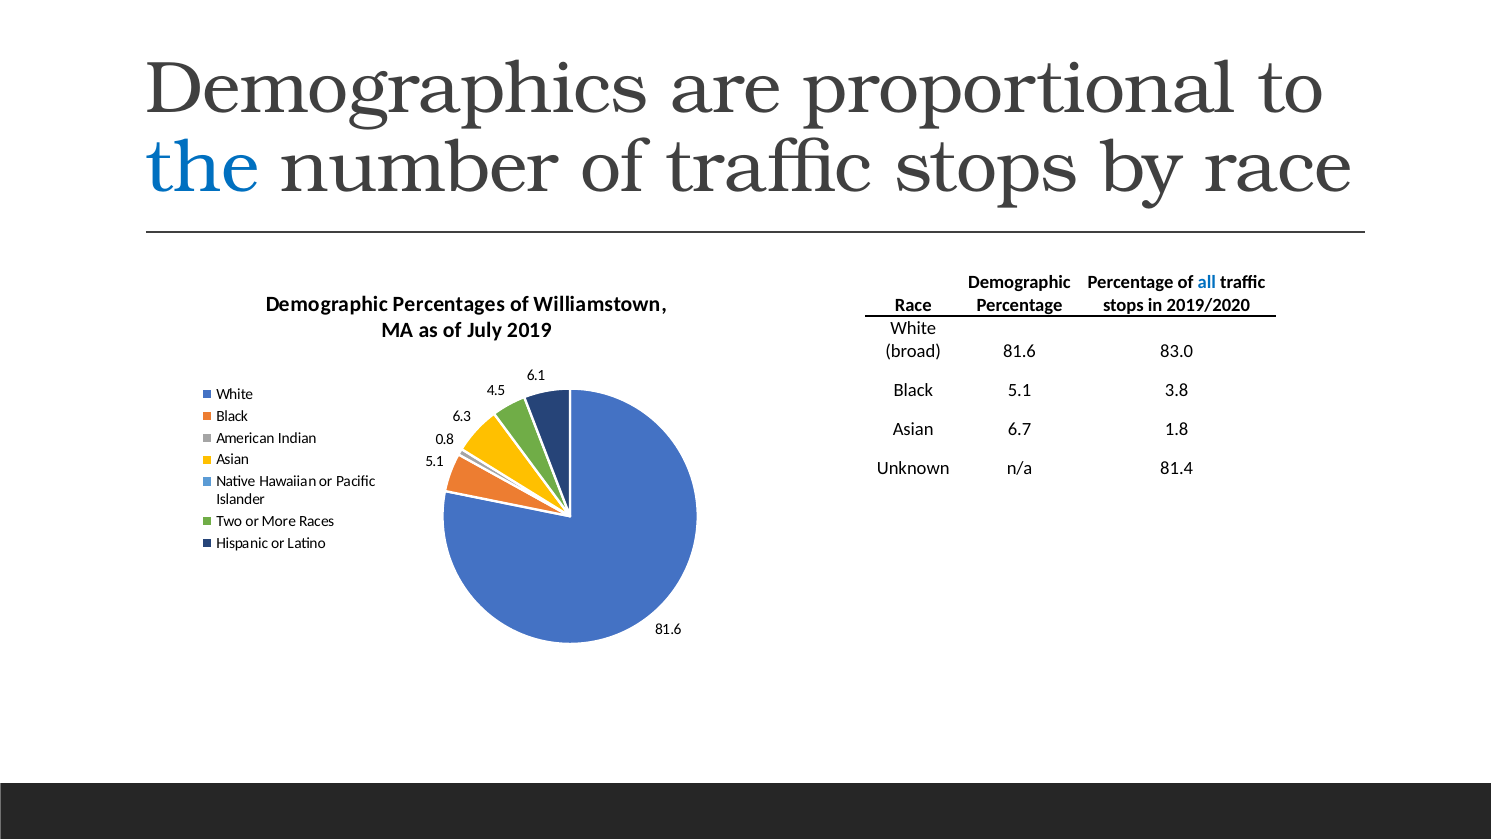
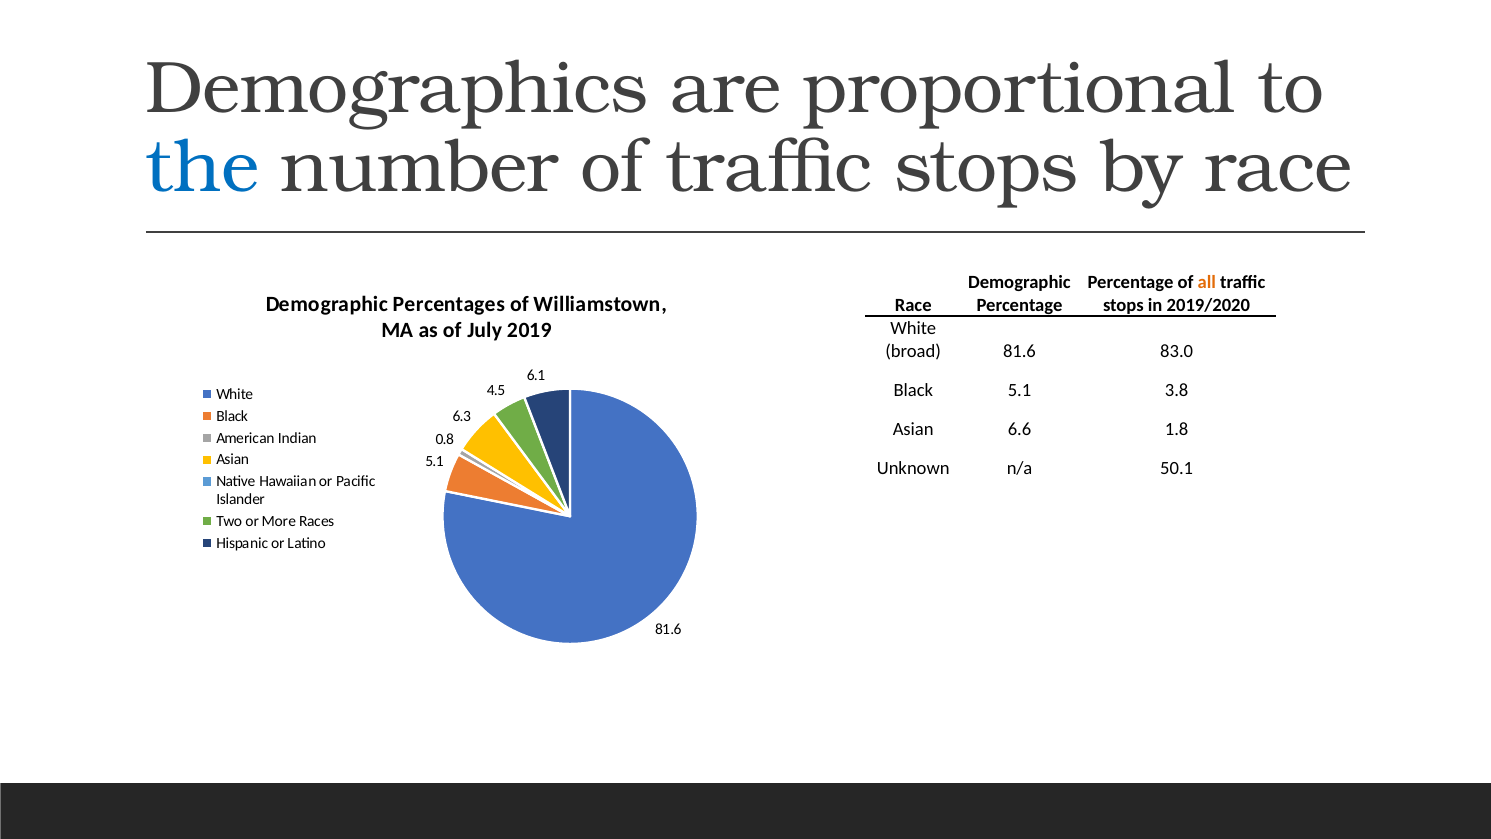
all colour: blue -> orange (1207, 282)
6.7: 6.7 -> 6.6 (1020, 429)
81.4: 81.4 -> 50.1 (1177, 468)
